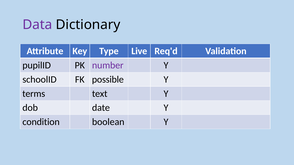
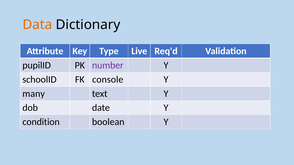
Data colour: purple -> orange (37, 25)
possible: possible -> console (108, 80)
terms: terms -> many (34, 94)
